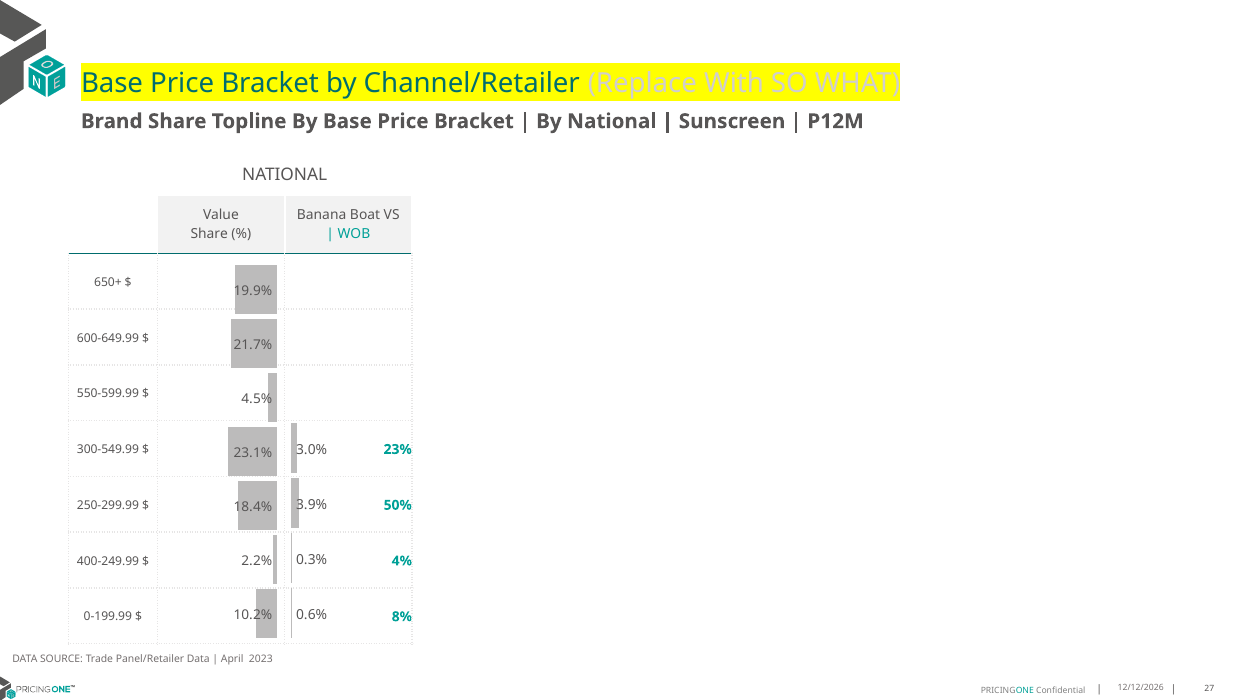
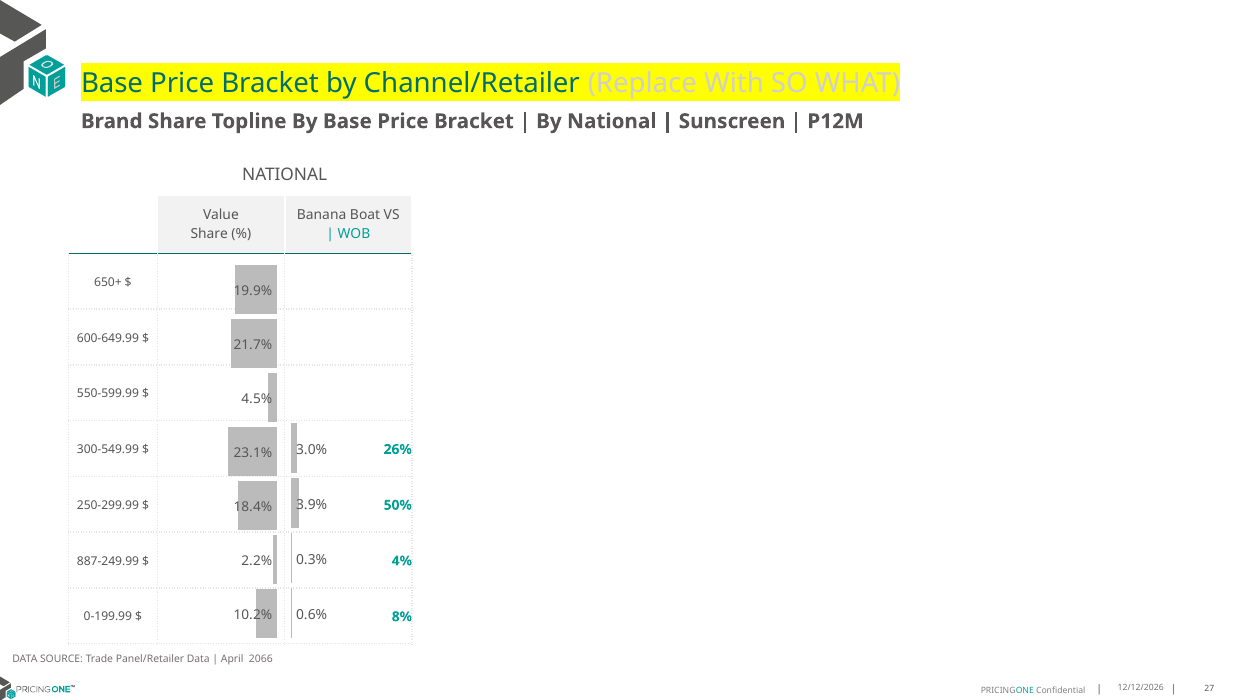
23%: 23% -> 26% (398, 450)
400-249.99: 400-249.99 -> 887-249.99 (108, 561)
2023: 2023 -> 2066 (261, 660)
